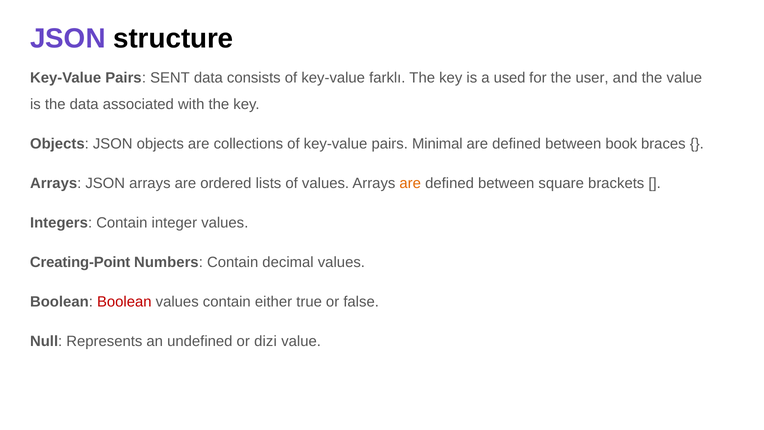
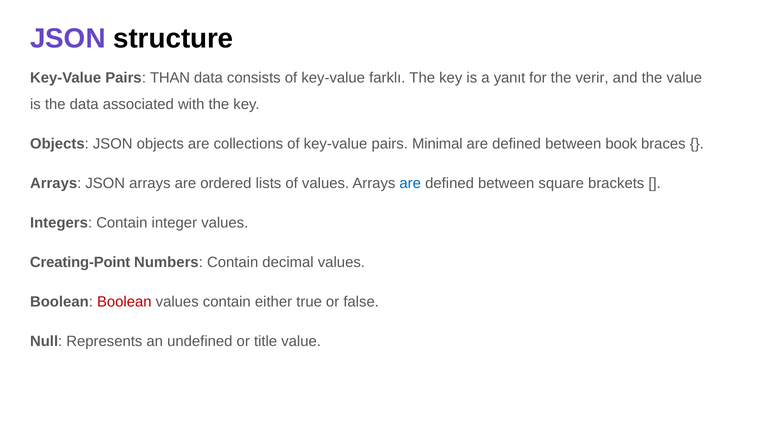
SENT: SENT -> THAN (170, 78)
used: used -> yanıt (510, 78)
user: user -> verir (592, 78)
are colour: orange -> blue (410, 183)
dizi: dizi -> title (266, 341)
